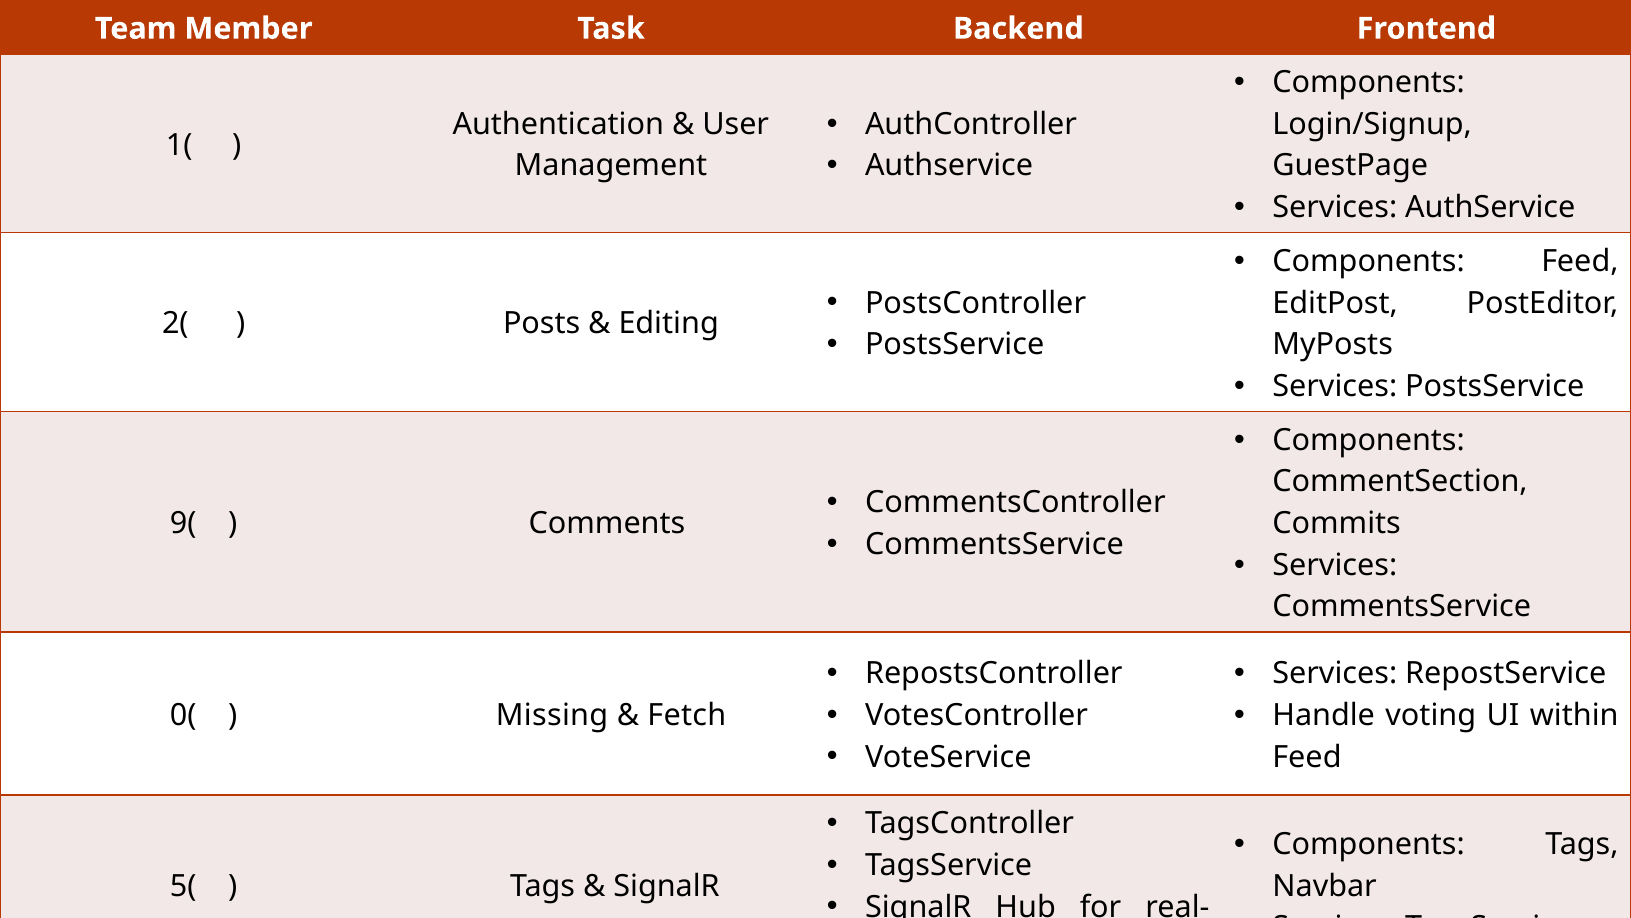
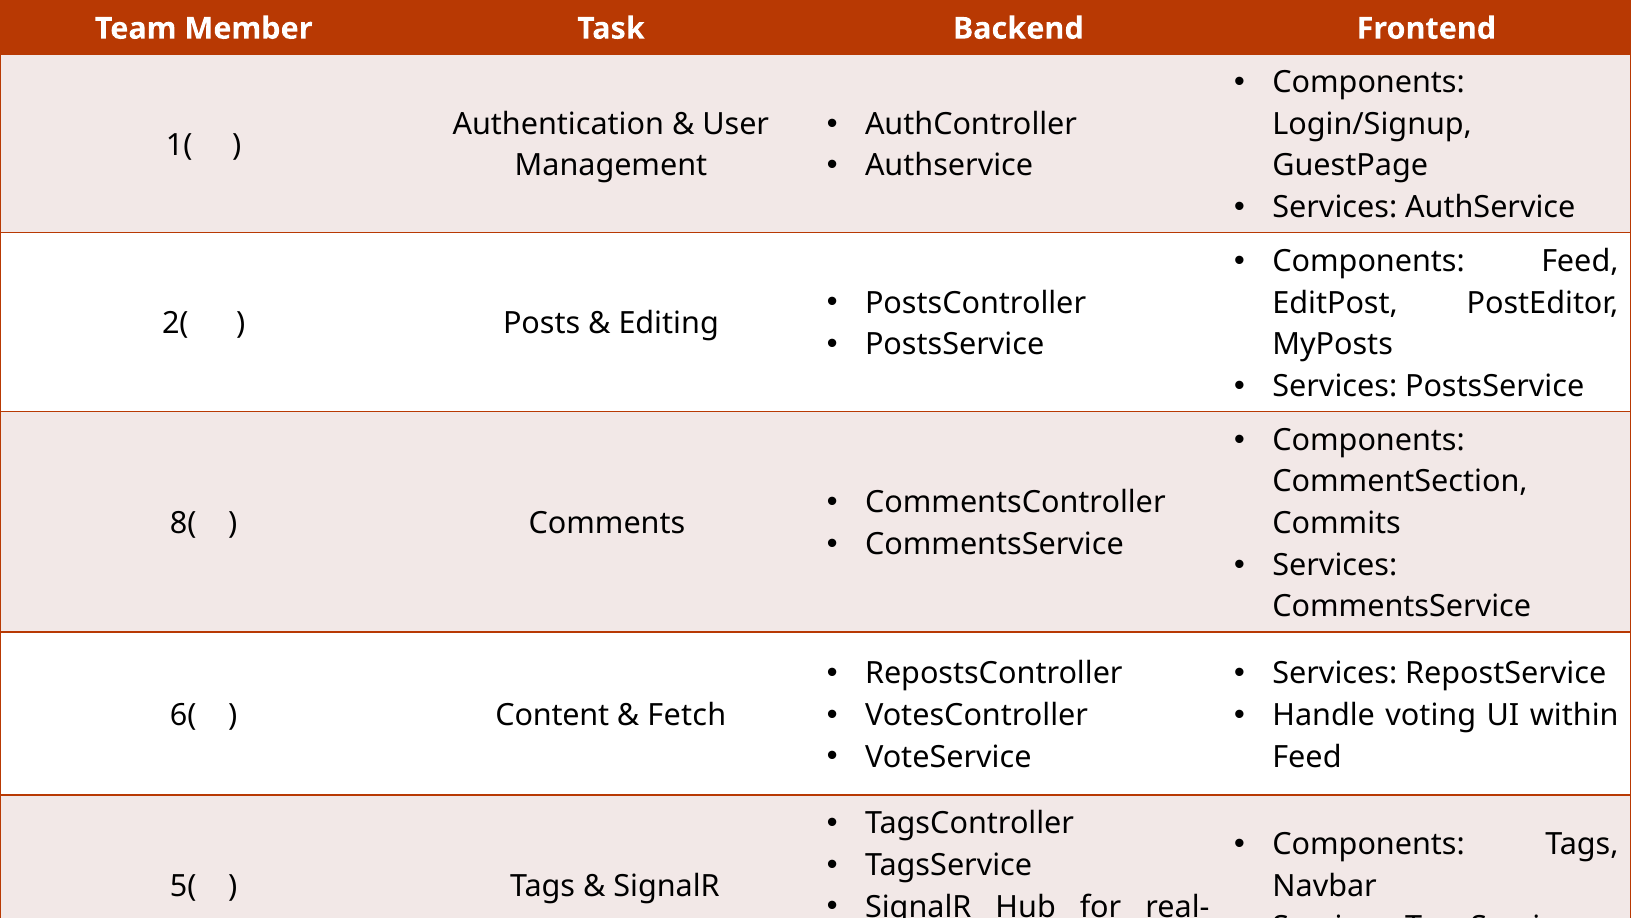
9(: 9( -> 8( (183, 523)
0(: 0( -> 6( (183, 715)
Missing: Missing -> Content (552, 715)
